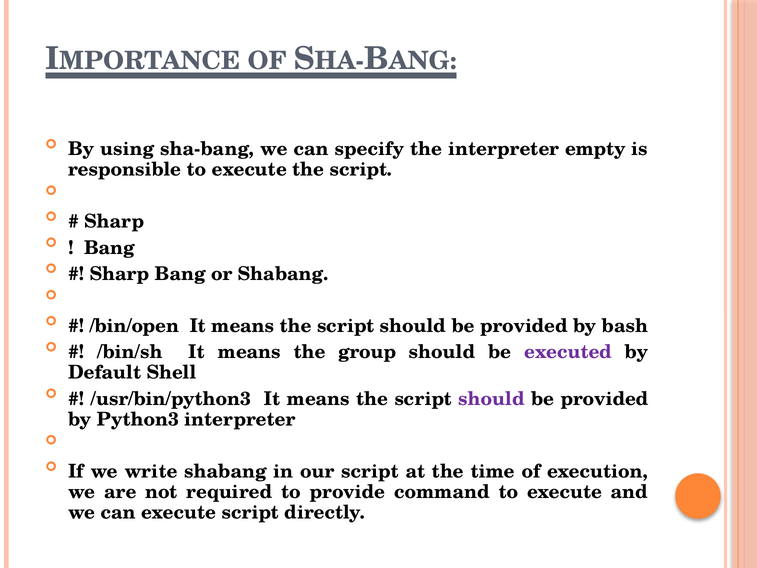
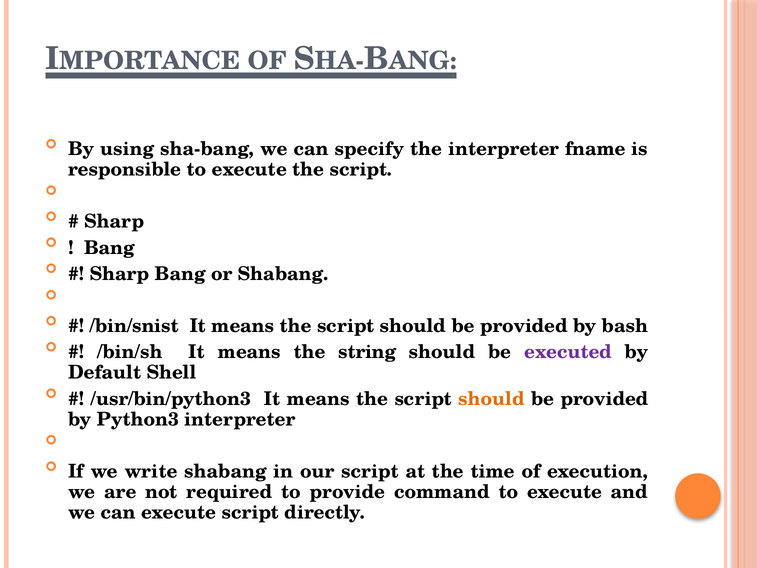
empty: empty -> fname (595, 149)
/bin/open: /bin/open -> /bin/snist (134, 326)
group: group -> string (367, 352)
should colour: purple -> orange (492, 399)
